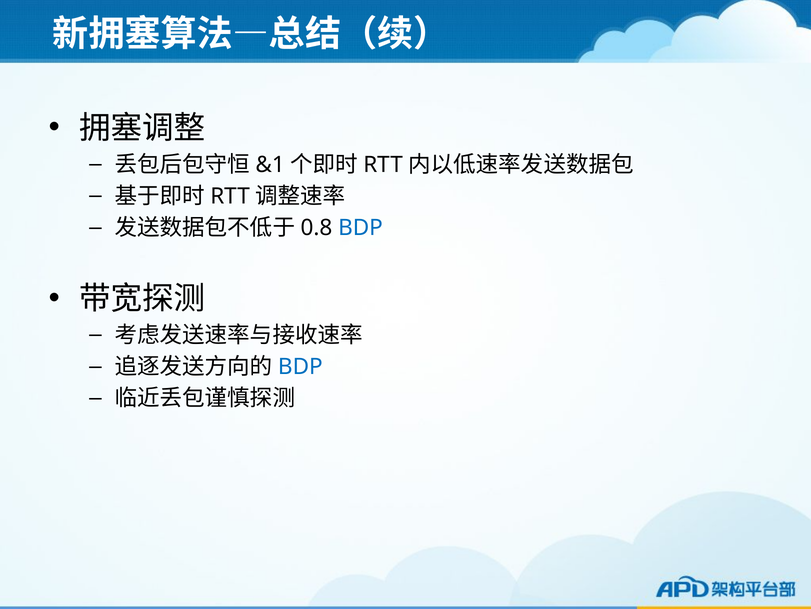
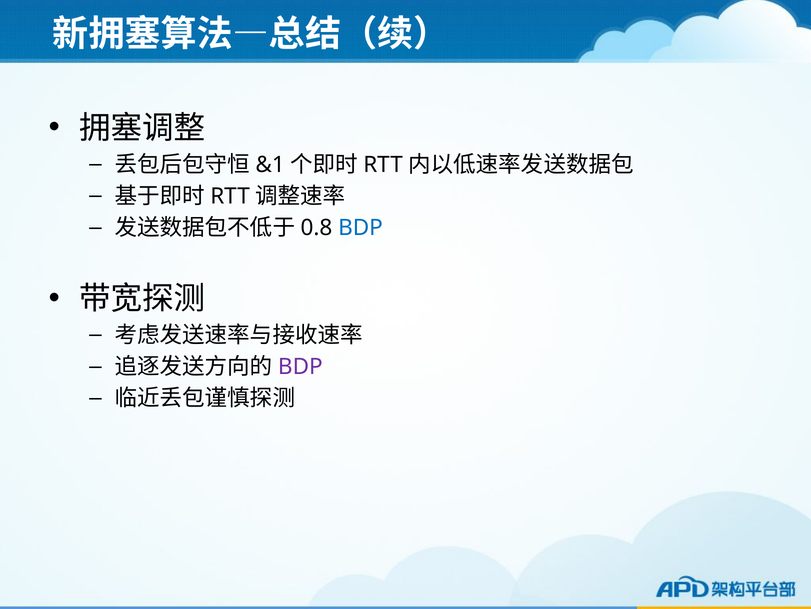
BDP colour: blue -> purple (300, 366)
